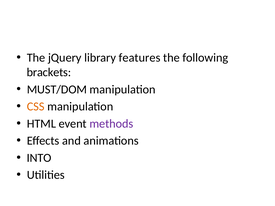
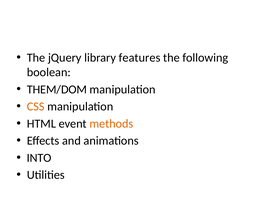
brackets: brackets -> boolean (49, 72)
MUST/DOM: MUST/DOM -> THEM/DOM (57, 90)
methods colour: purple -> orange (111, 124)
